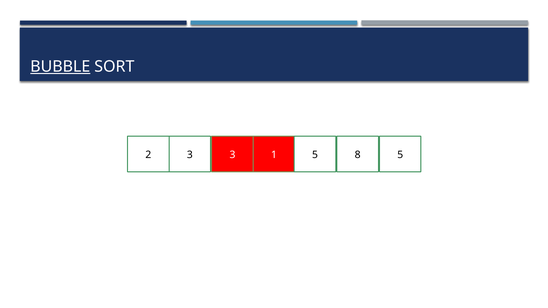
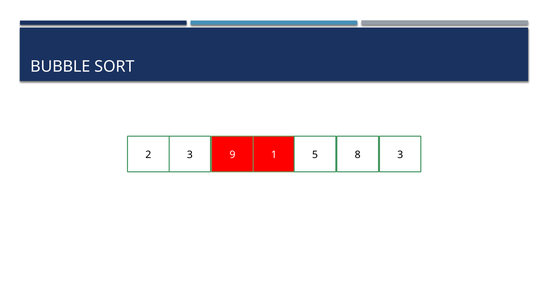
BUBBLE underline: present -> none (60, 67)
2 3: 3 -> 9 (232, 155)
3 5: 5 -> 3 (400, 155)
